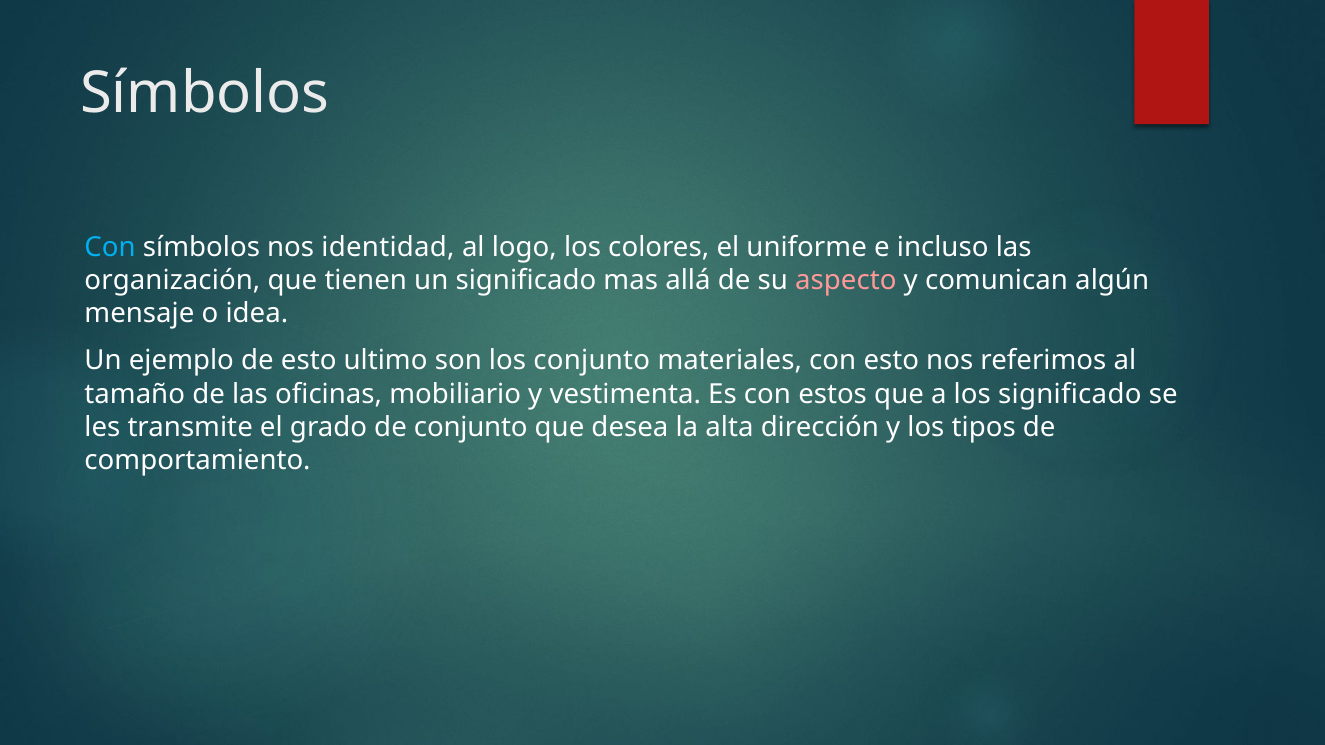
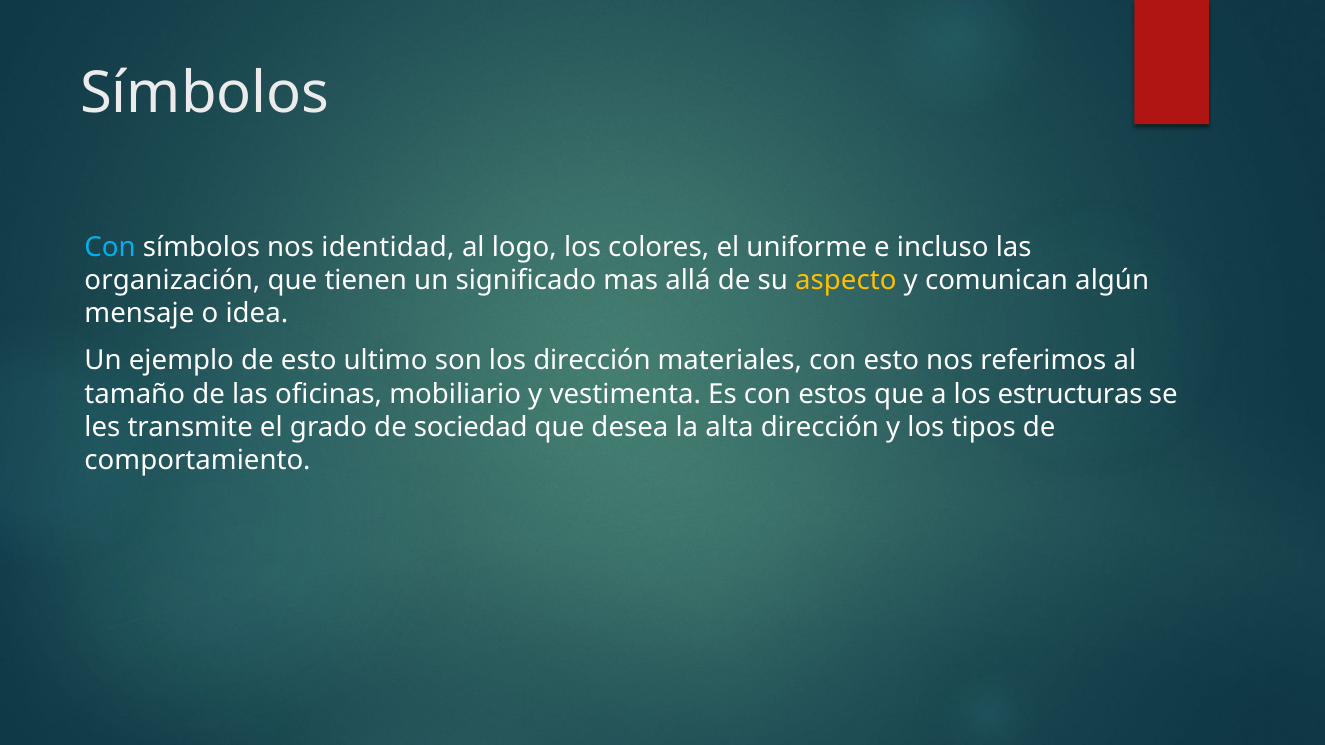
aspecto colour: pink -> yellow (846, 281)
los conjunto: conjunto -> dirección (592, 361)
los significado: significado -> estructuras (1070, 394)
de conjunto: conjunto -> sociedad (471, 427)
